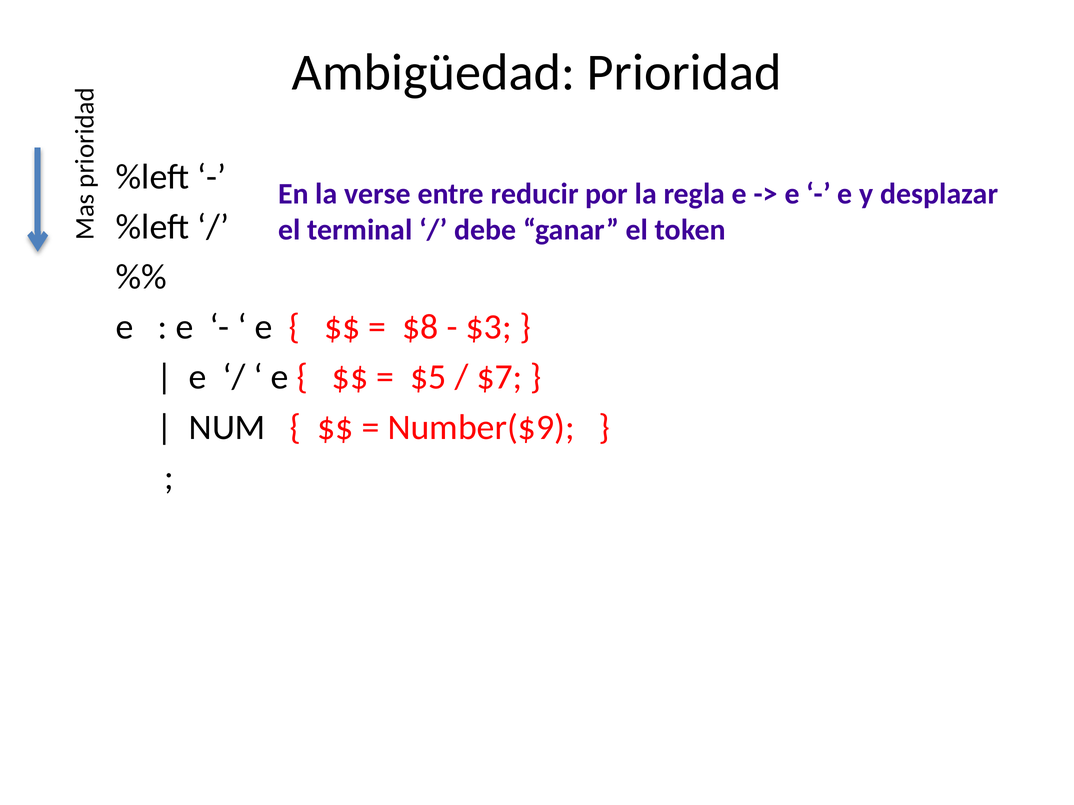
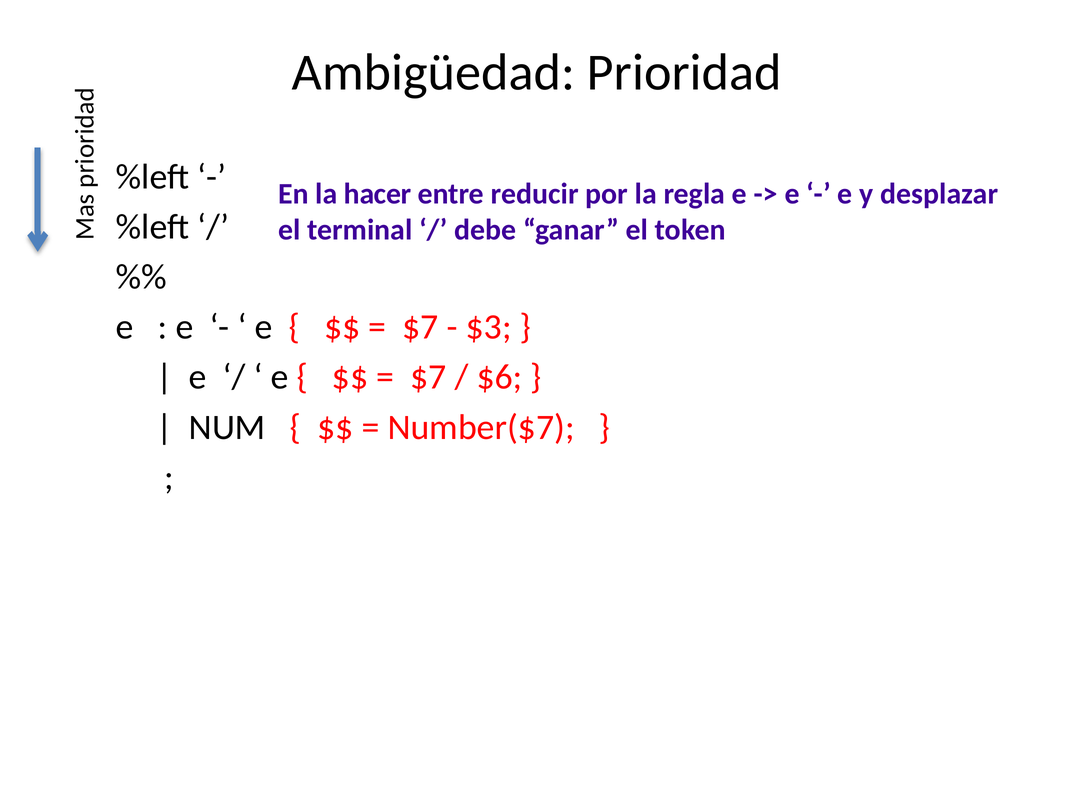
verse: verse -> hacer (378, 194)
$8: $8 -> $7 (420, 327)
$5: $5 -> $7 (428, 377)
$7: $7 -> $6 (499, 377)
Number($9: Number($9 -> Number($7 (481, 427)
